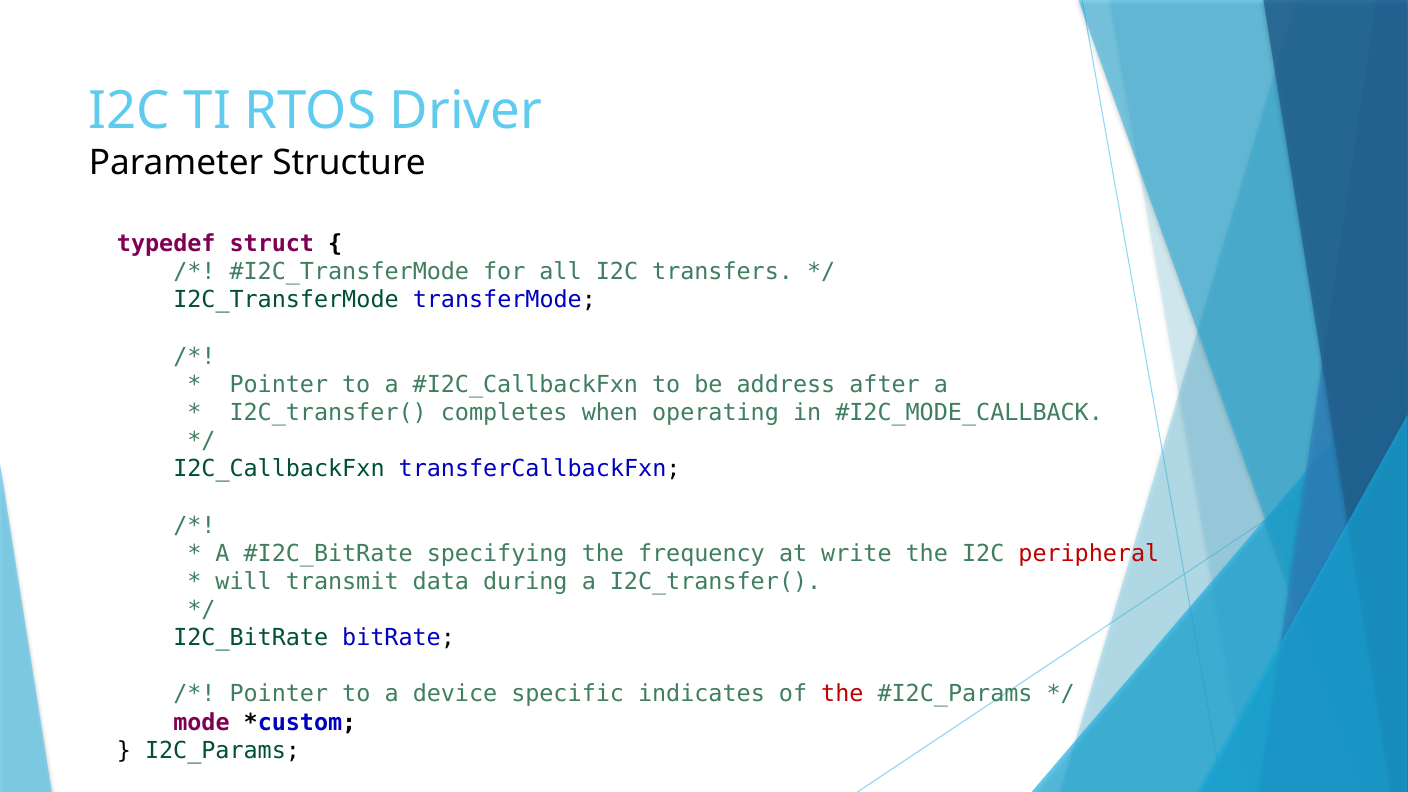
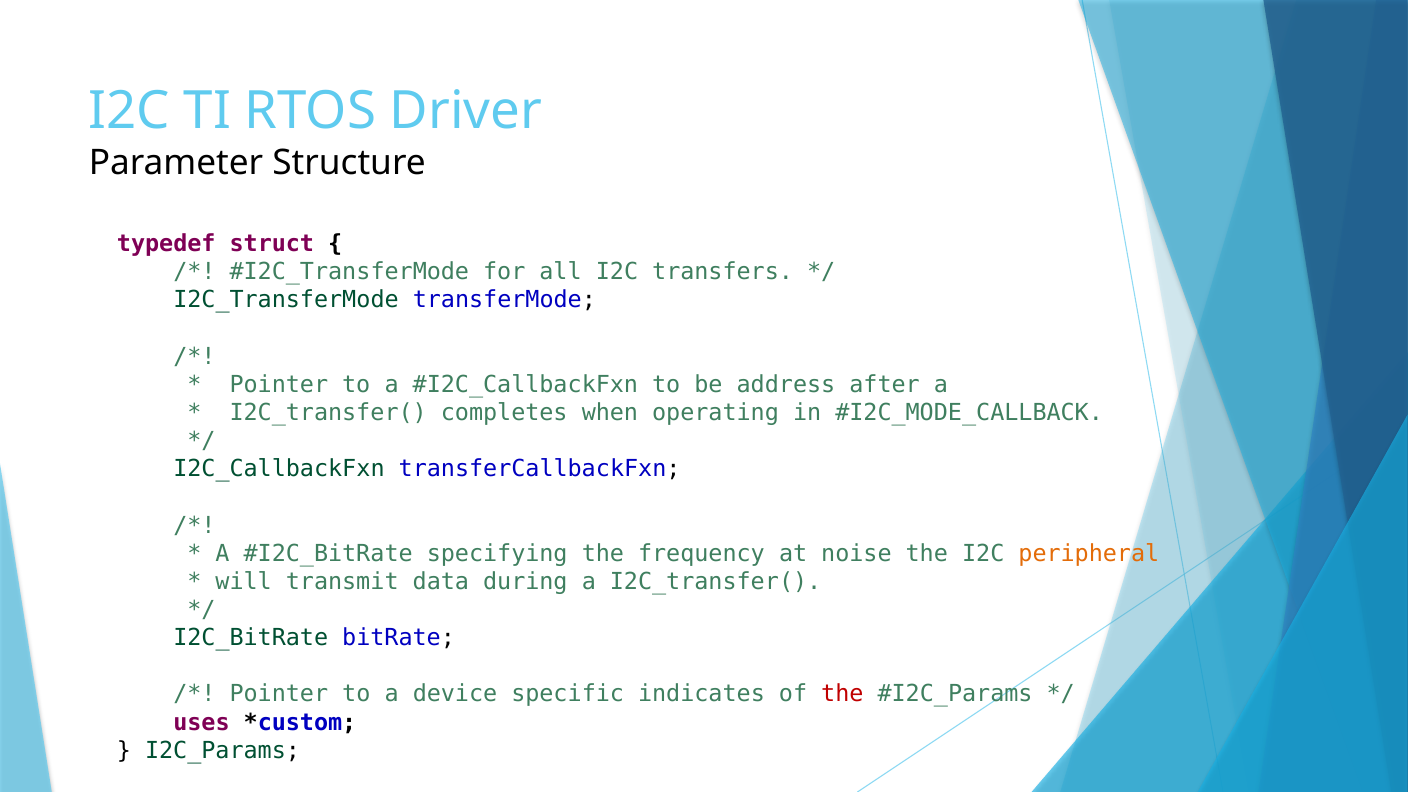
write: write -> noise (856, 553)
peripheral colour: red -> orange (1089, 553)
mode: mode -> uses (201, 722)
